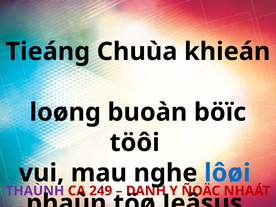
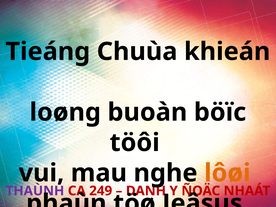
lôøi colour: blue -> orange (227, 173)
